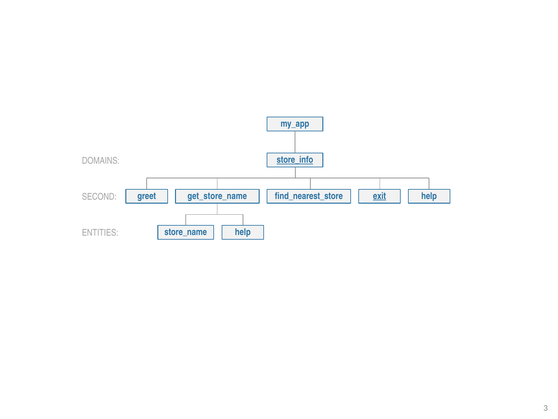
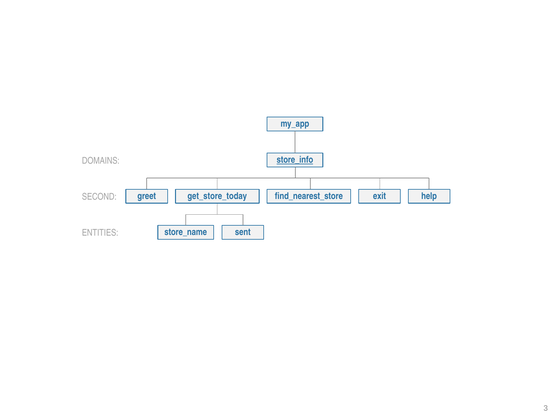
get_store_name: get_store_name -> get_store_today (217, 196)
exit underline: present -> none (380, 196)
store_name help: help -> sent (243, 232)
